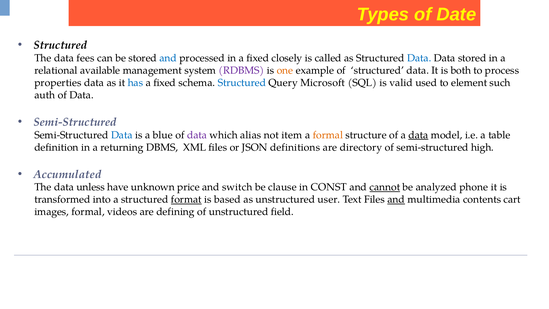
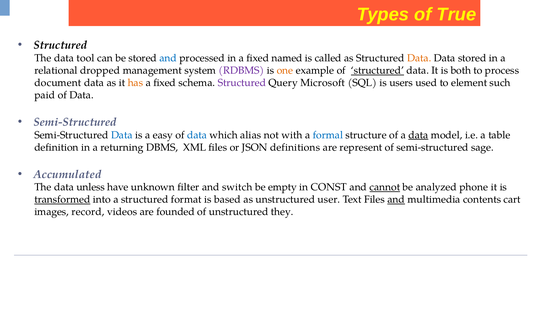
Date: Date -> True (456, 14)
fees: fees -> tool (86, 58)
closely: closely -> named (287, 58)
Data colour: blue -> orange (419, 58)
available: available -> dropped (100, 70)
structured underline: none -> present (377, 70)
properties: properties -> document (58, 83)
has colour: blue -> orange (135, 83)
Structured colour: blue -> purple (242, 83)
valid: valid -> users (401, 83)
auth: auth -> paid (45, 95)
blue: blue -> easy (163, 135)
data colour: purple -> blue (197, 135)
item: item -> with (292, 135)
formal colour: orange -> blue (328, 135)
directory: directory -> represent (361, 147)
high: high -> sage (482, 147)
price: price -> filter (188, 187)
clause: clause -> empty (283, 187)
transformed underline: none -> present (62, 199)
format underline: present -> none (186, 199)
images formal: formal -> record (88, 212)
defining: defining -> founded (176, 212)
field: field -> they (282, 212)
